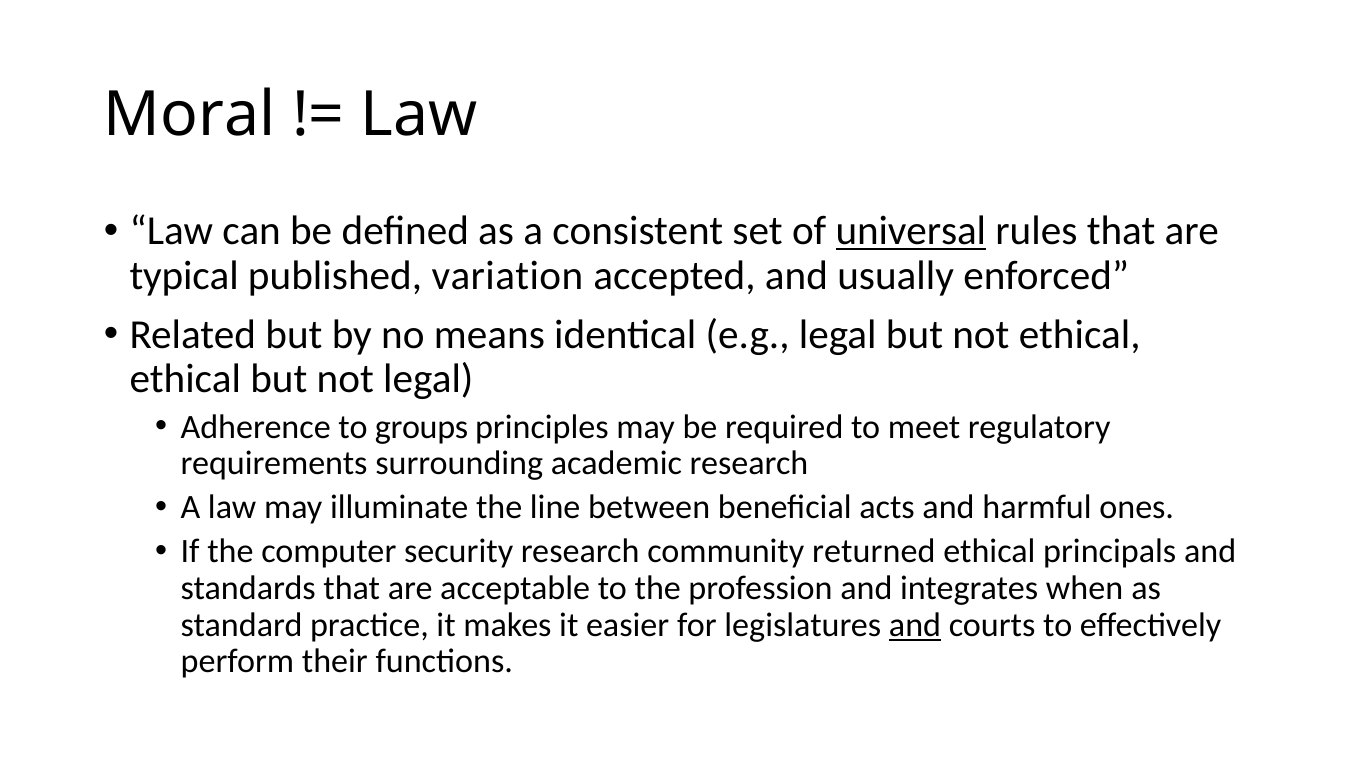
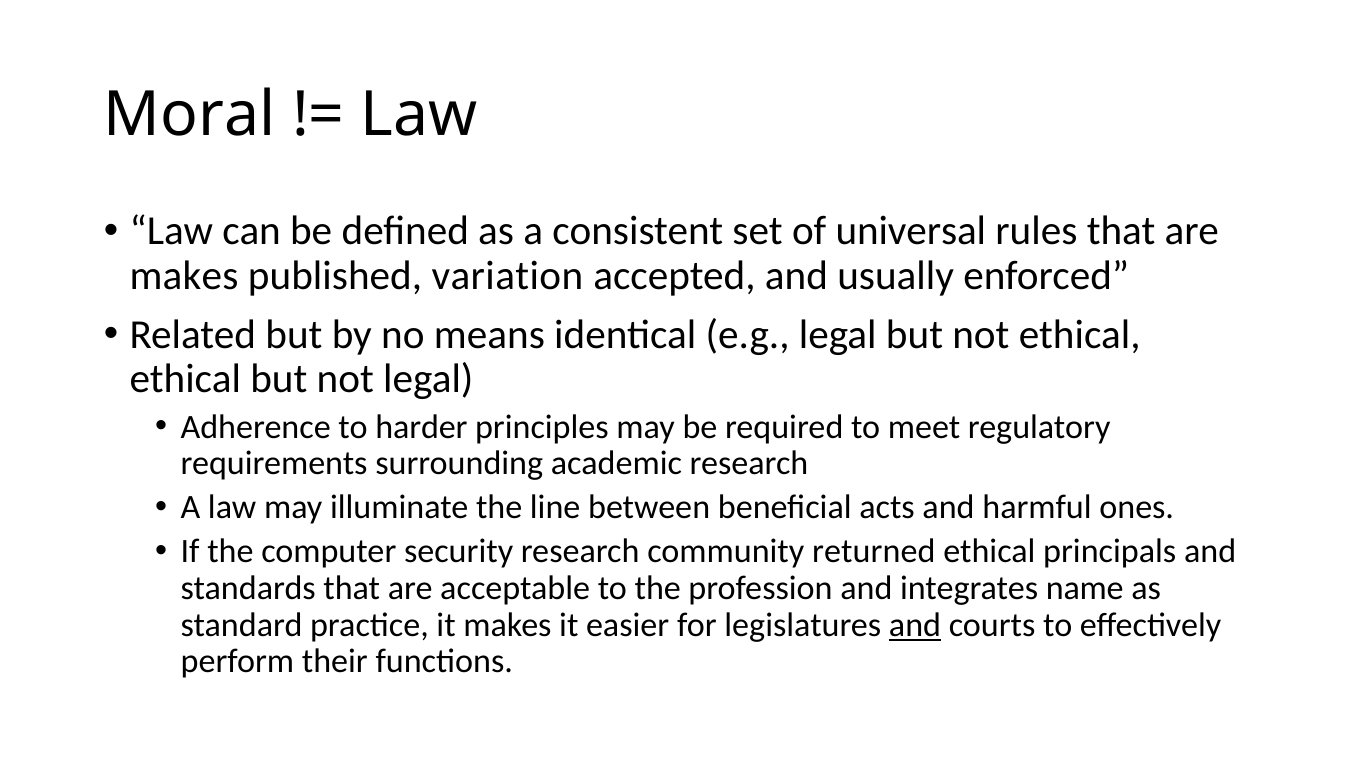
universal underline: present -> none (911, 231)
typical: typical -> makes (184, 276)
groups: groups -> harder (421, 427)
when: when -> name (1085, 588)
